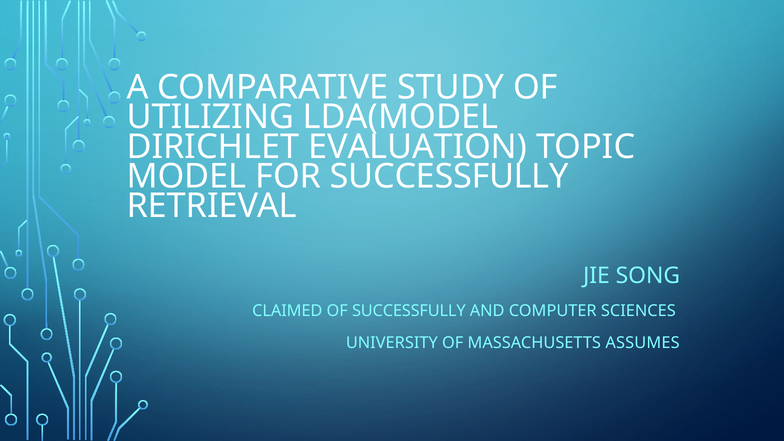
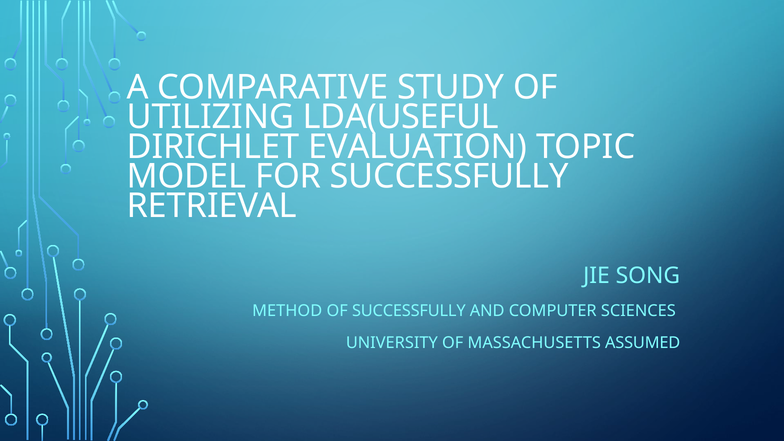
LDA(MODEL: LDA(MODEL -> LDA(USEFUL (401, 117)
CLAIMED: CLAIMED -> METHOD (287, 311)
ASSUMES: ASSUMES -> ASSUMED (643, 343)
